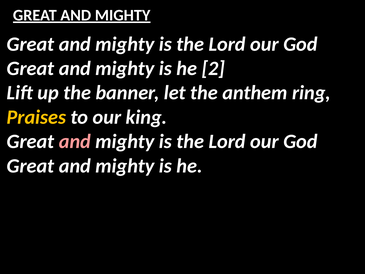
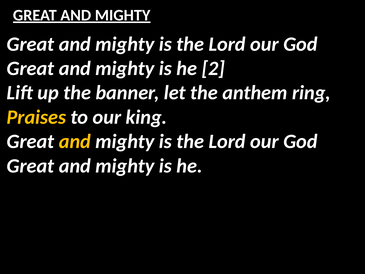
and colour: pink -> yellow (75, 141)
